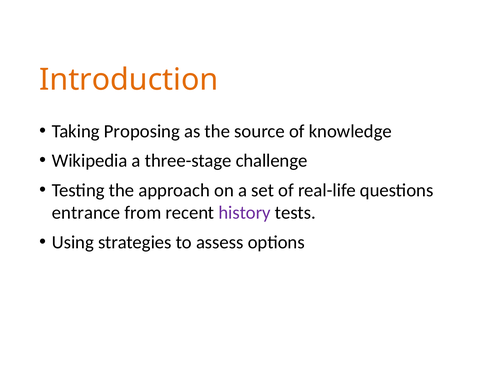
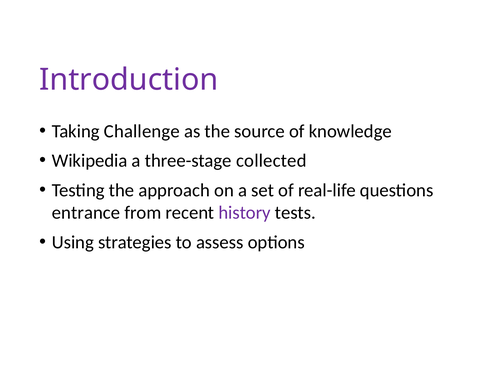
Introduction colour: orange -> purple (129, 80)
Proposing: Proposing -> Challenge (142, 131)
challenge: challenge -> collected (271, 160)
